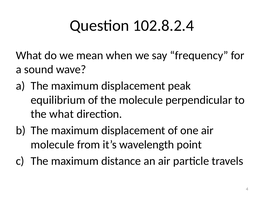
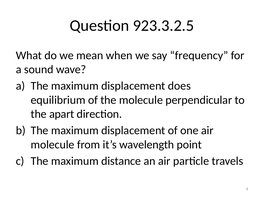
102.8.2.4: 102.8.2.4 -> 923.3.2.5 (163, 26)
peak: peak -> does (179, 86)
the what: what -> apart (62, 114)
